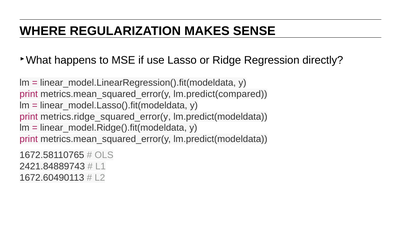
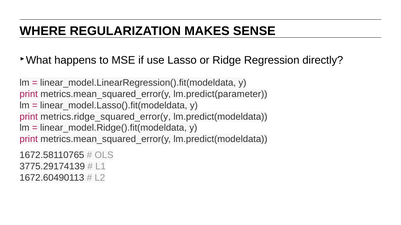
lm.predict(compared: lm.predict(compared -> lm.predict(parameter (220, 94)
2421.84889743: 2421.84889743 -> 3775.29174139 (52, 166)
